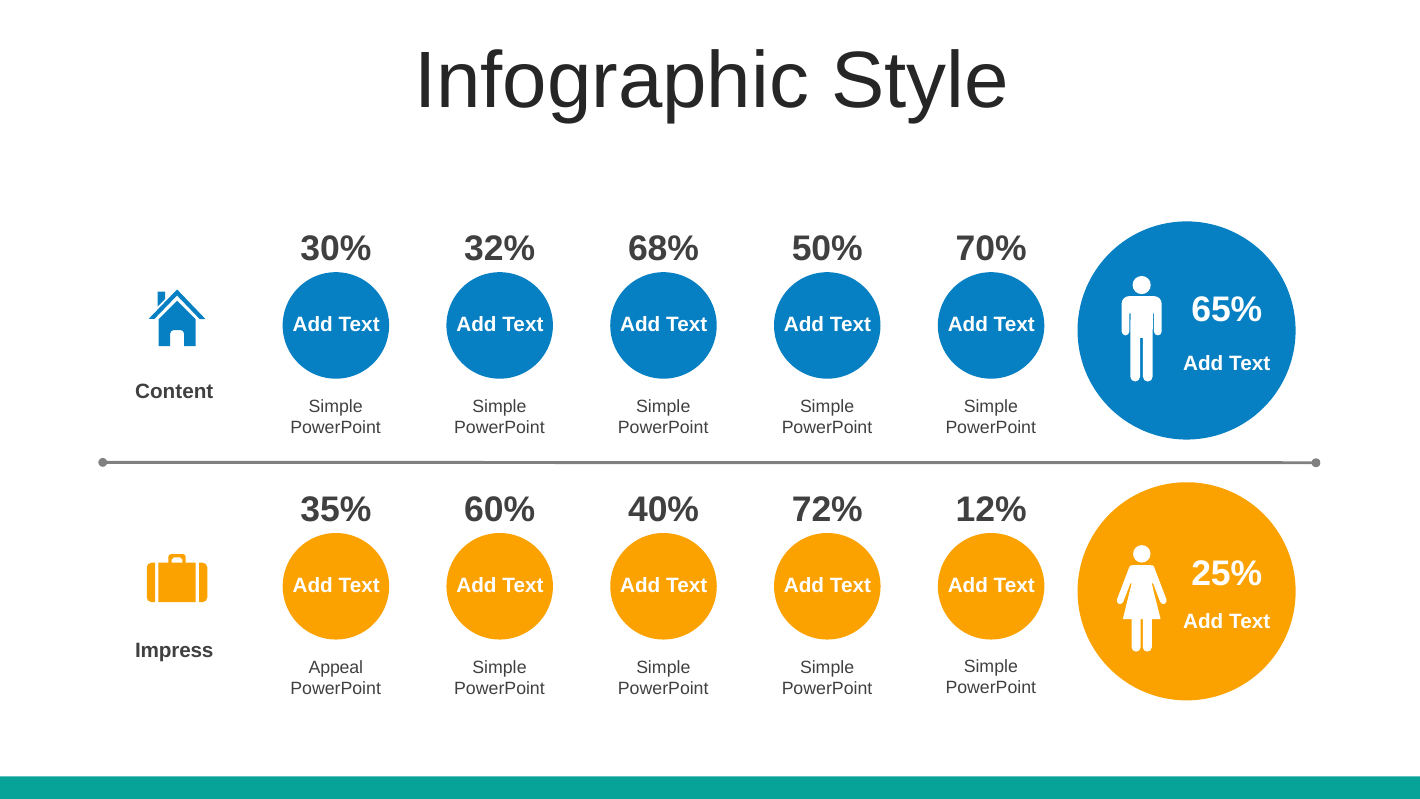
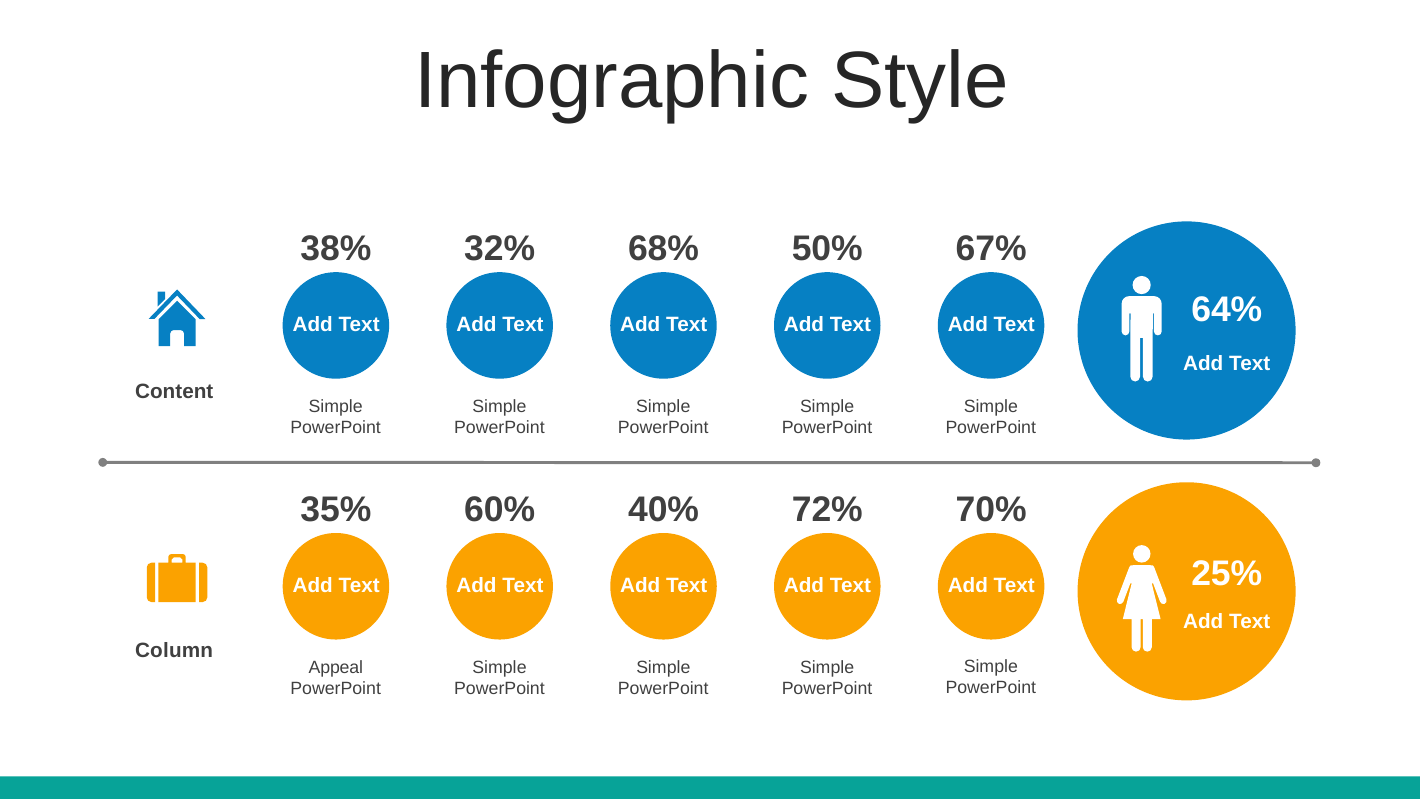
30%: 30% -> 38% (336, 249)
70%: 70% -> 67% (991, 249)
65%: 65% -> 64% (1227, 310)
12%: 12% -> 70% (991, 509)
Impress: Impress -> Column (174, 650)
